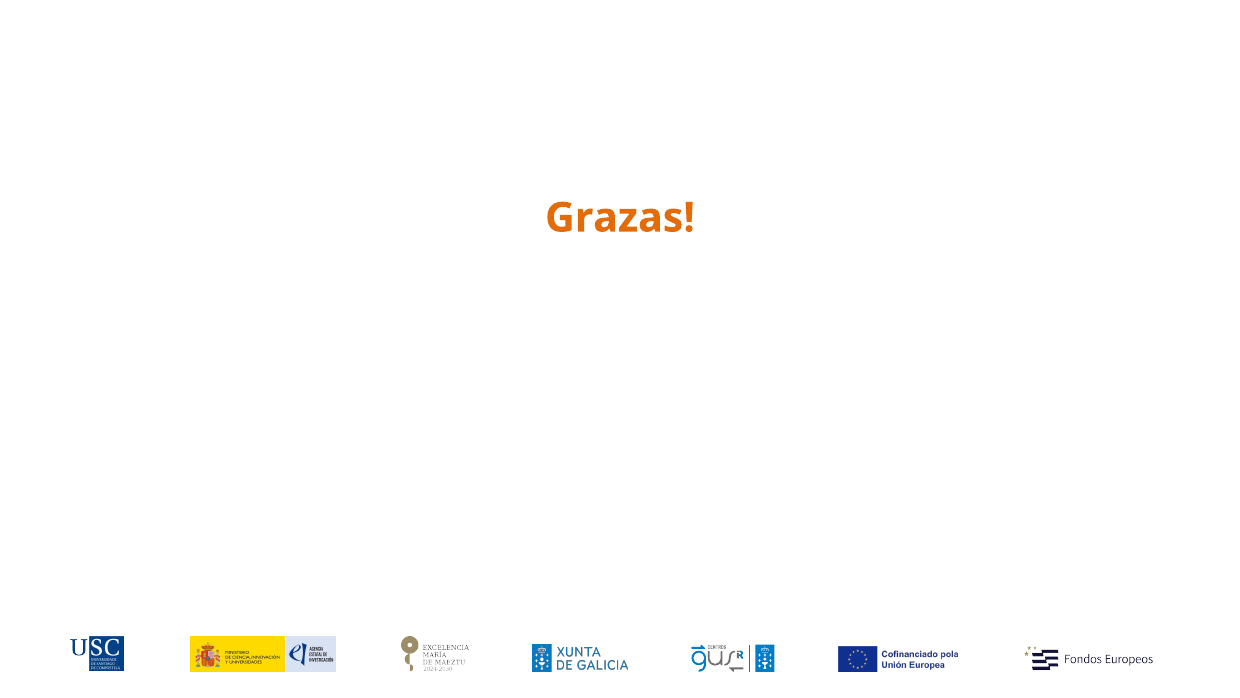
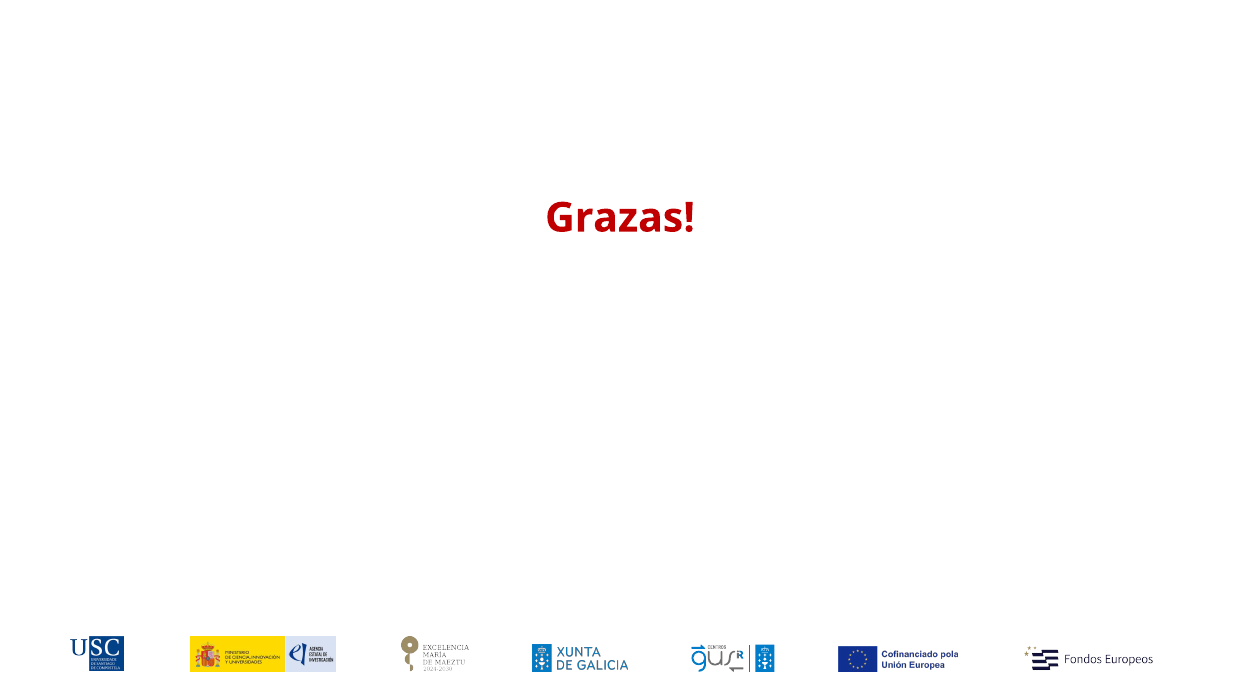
Grazas colour: orange -> red (620, 218)
